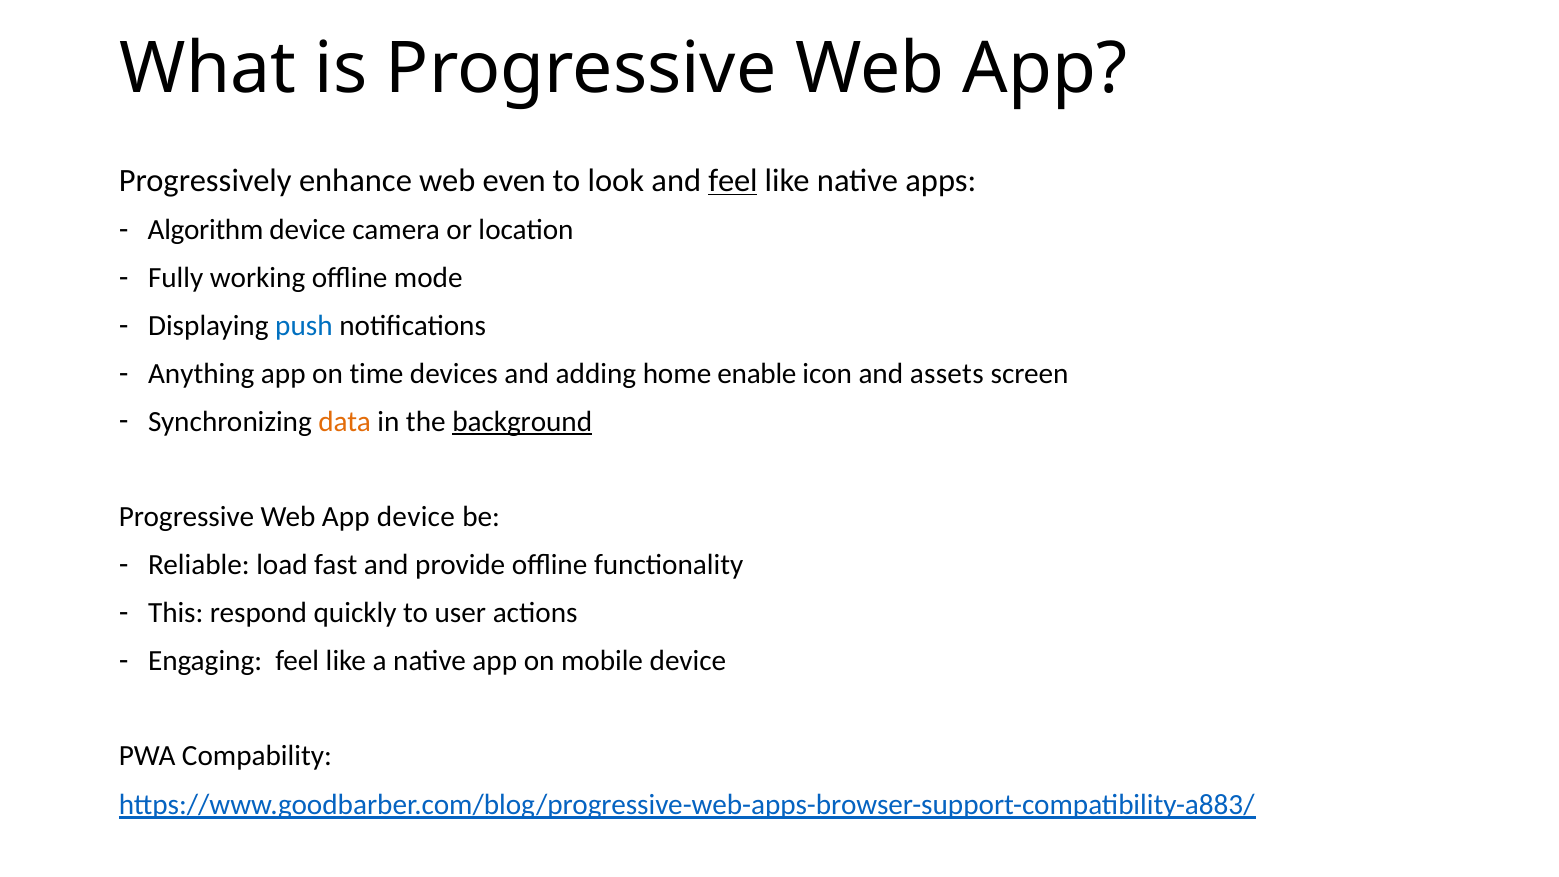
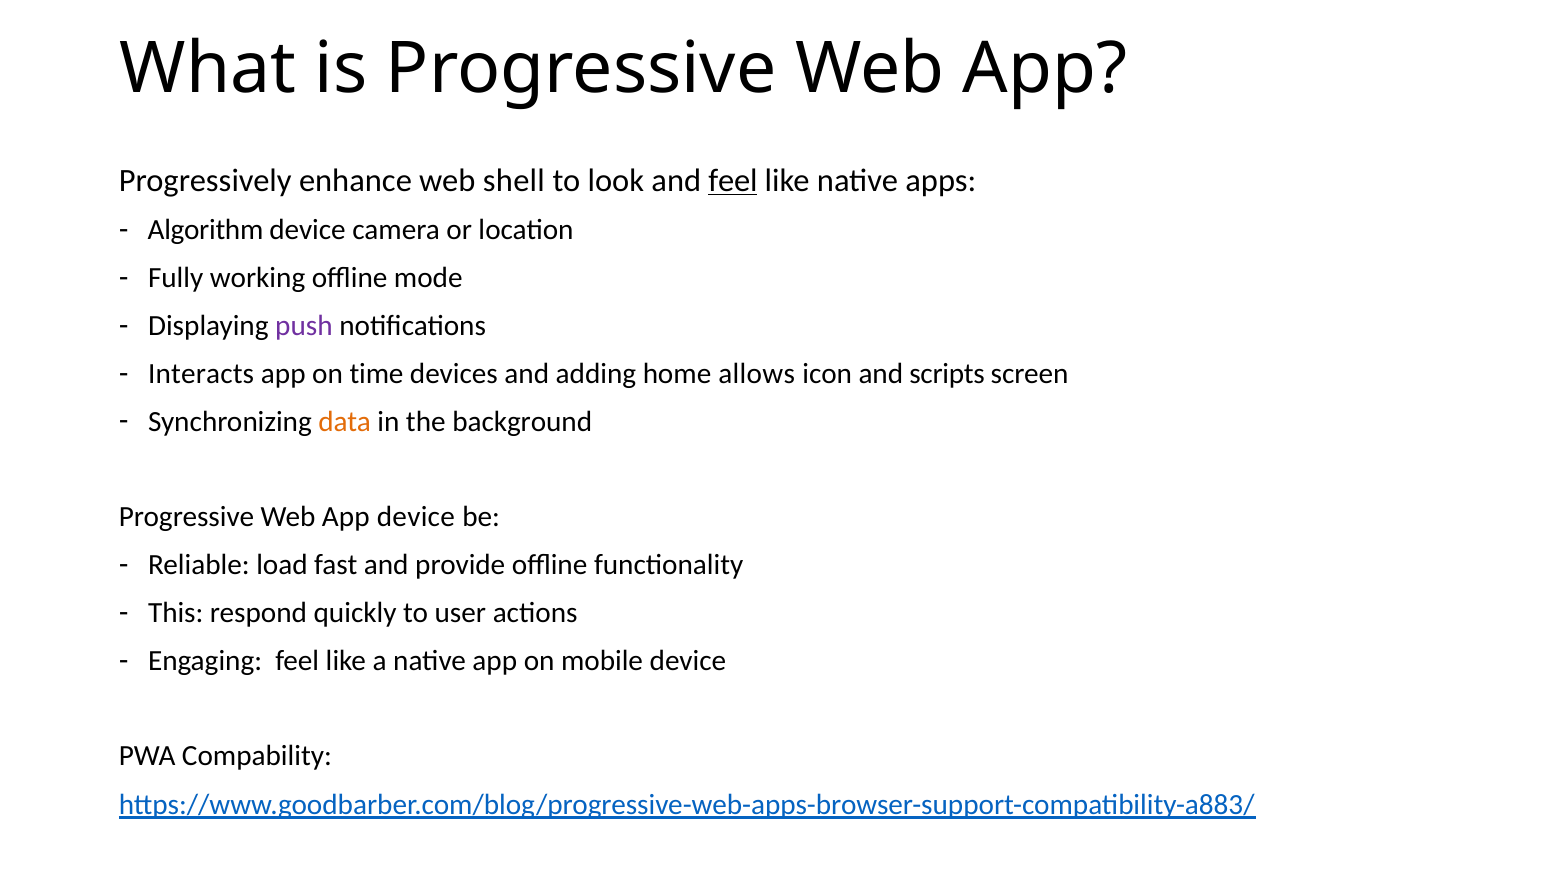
even: even -> shell (514, 180)
push colour: blue -> purple (304, 326)
Anything: Anything -> Interacts (201, 374)
enable: enable -> allows (757, 374)
assets: assets -> scripts (947, 374)
background underline: present -> none (522, 421)
